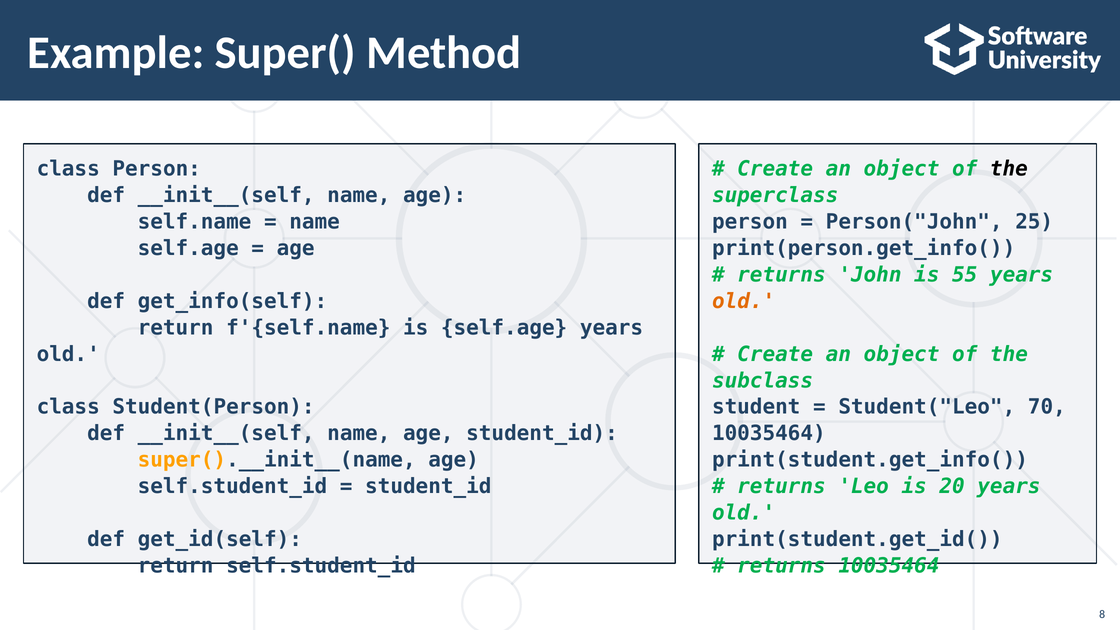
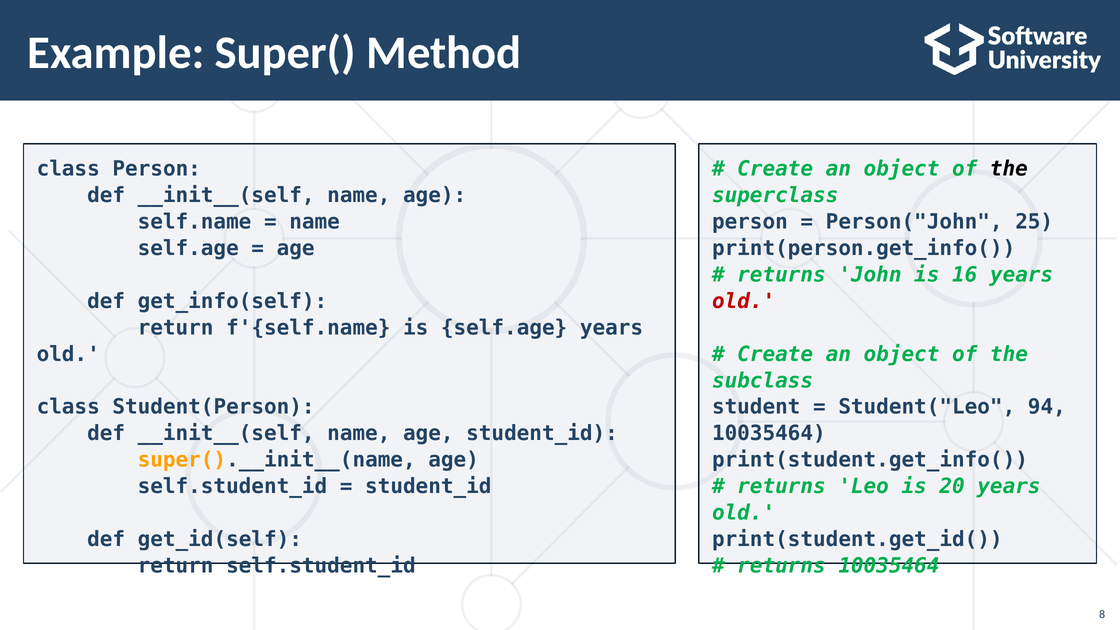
55: 55 -> 16 (965, 275)
old colour: orange -> red (744, 301)
70: 70 -> 94 (1047, 407)
